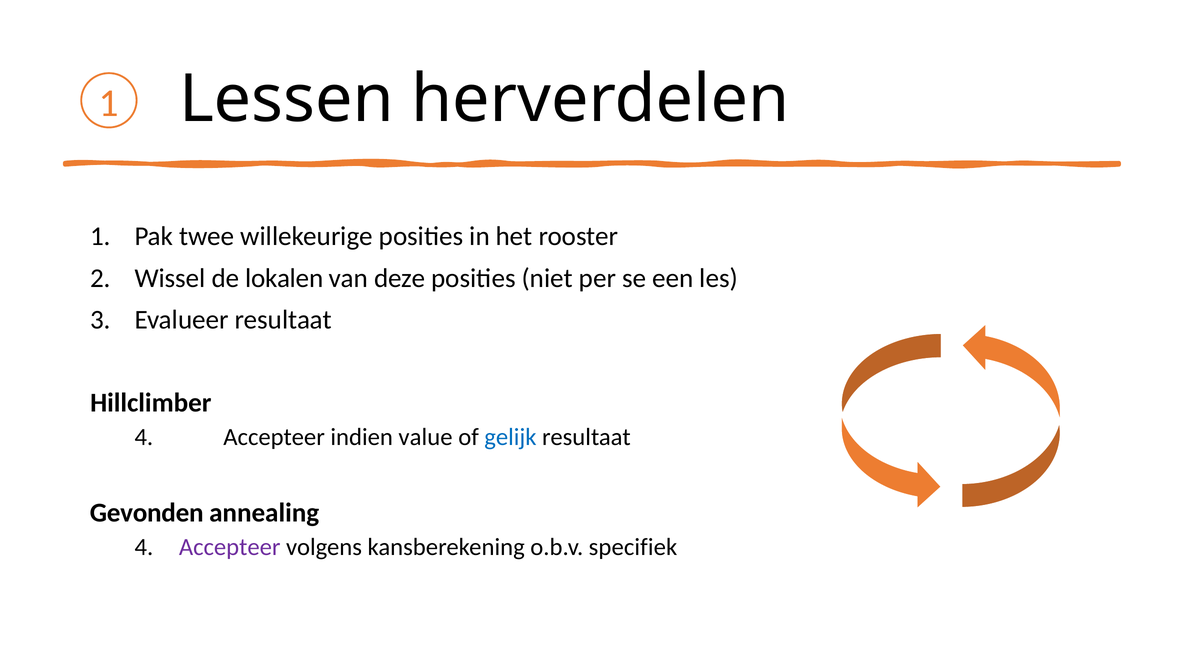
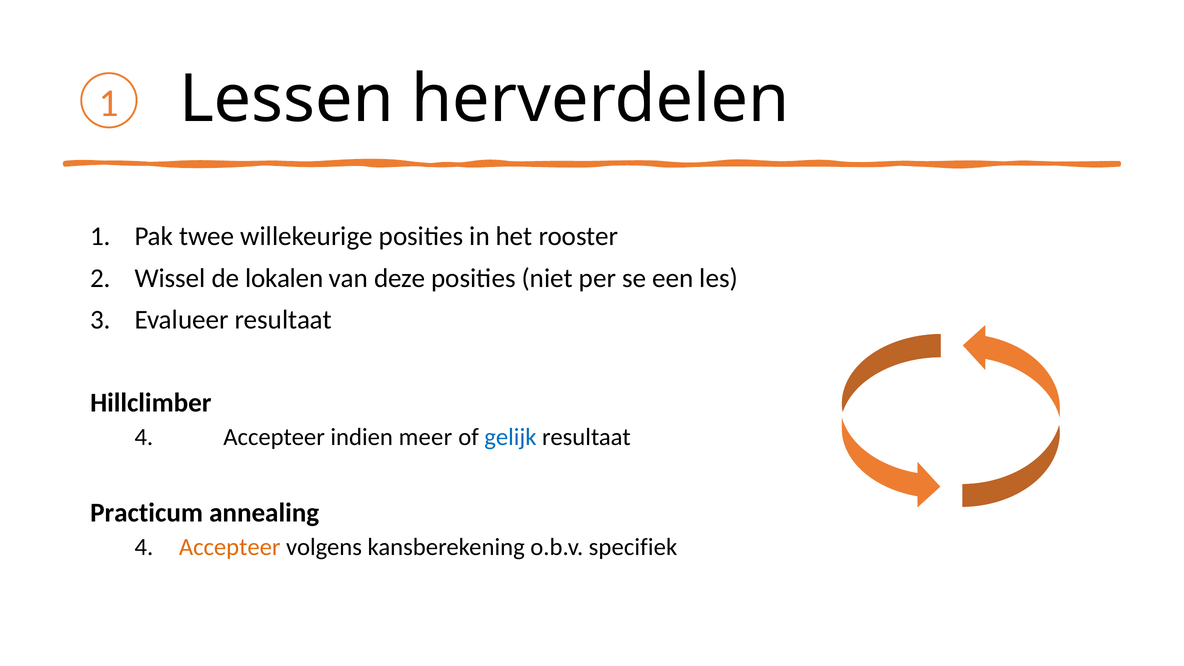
value: value -> meer (425, 437)
Gevonden: Gevonden -> Practicum (147, 513)
Accepteer colour: purple -> orange (230, 547)
